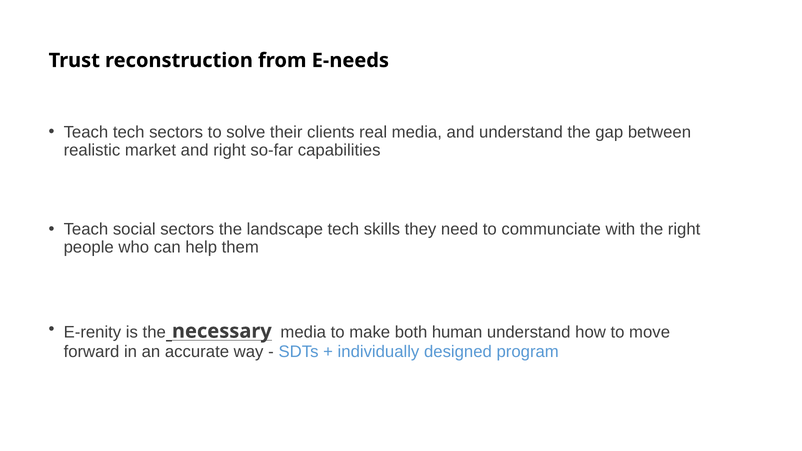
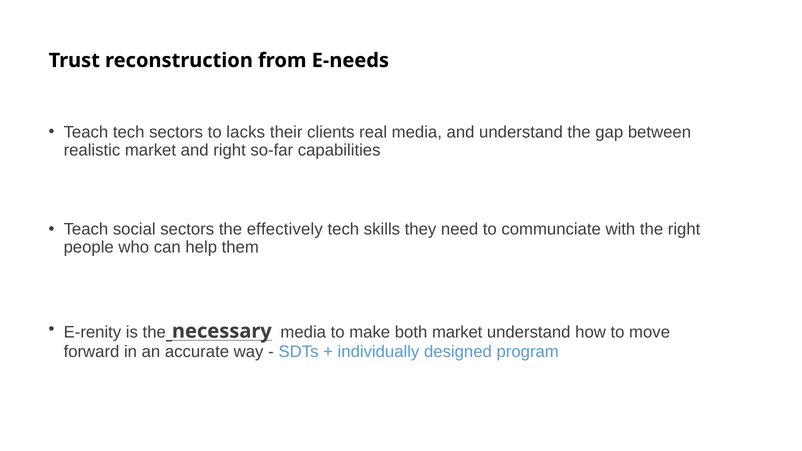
solve: solve -> lacks (246, 132)
landscape: landscape -> effectively (285, 229)
both human: human -> market (457, 332)
